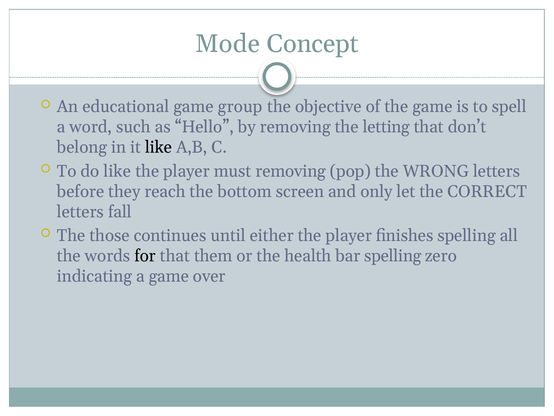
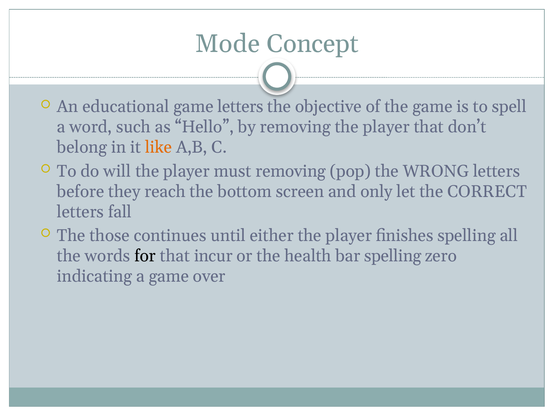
game group: group -> letters (240, 107)
removing the letting: letting -> player (386, 127)
like colour: black -> orange (159, 147)
do like: like -> will (117, 171)
them: them -> incur (213, 255)
